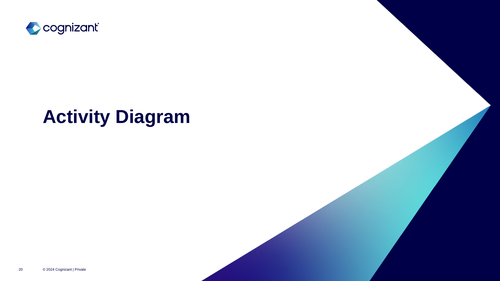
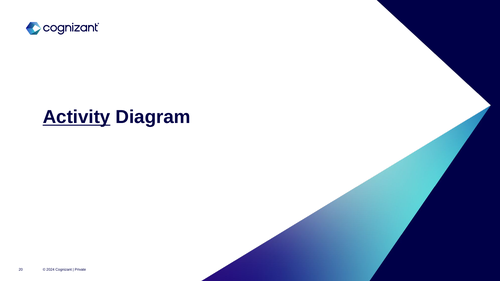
Activity underline: none -> present (77, 117)
